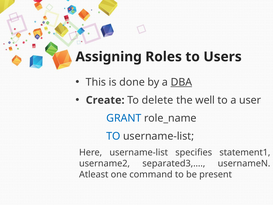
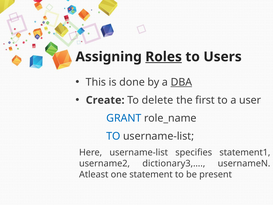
Roles underline: none -> present (164, 57)
well: well -> first (205, 100)
separated3,…: separated3,… -> dictionary3,… (174, 163)
command: command -> statement (151, 174)
